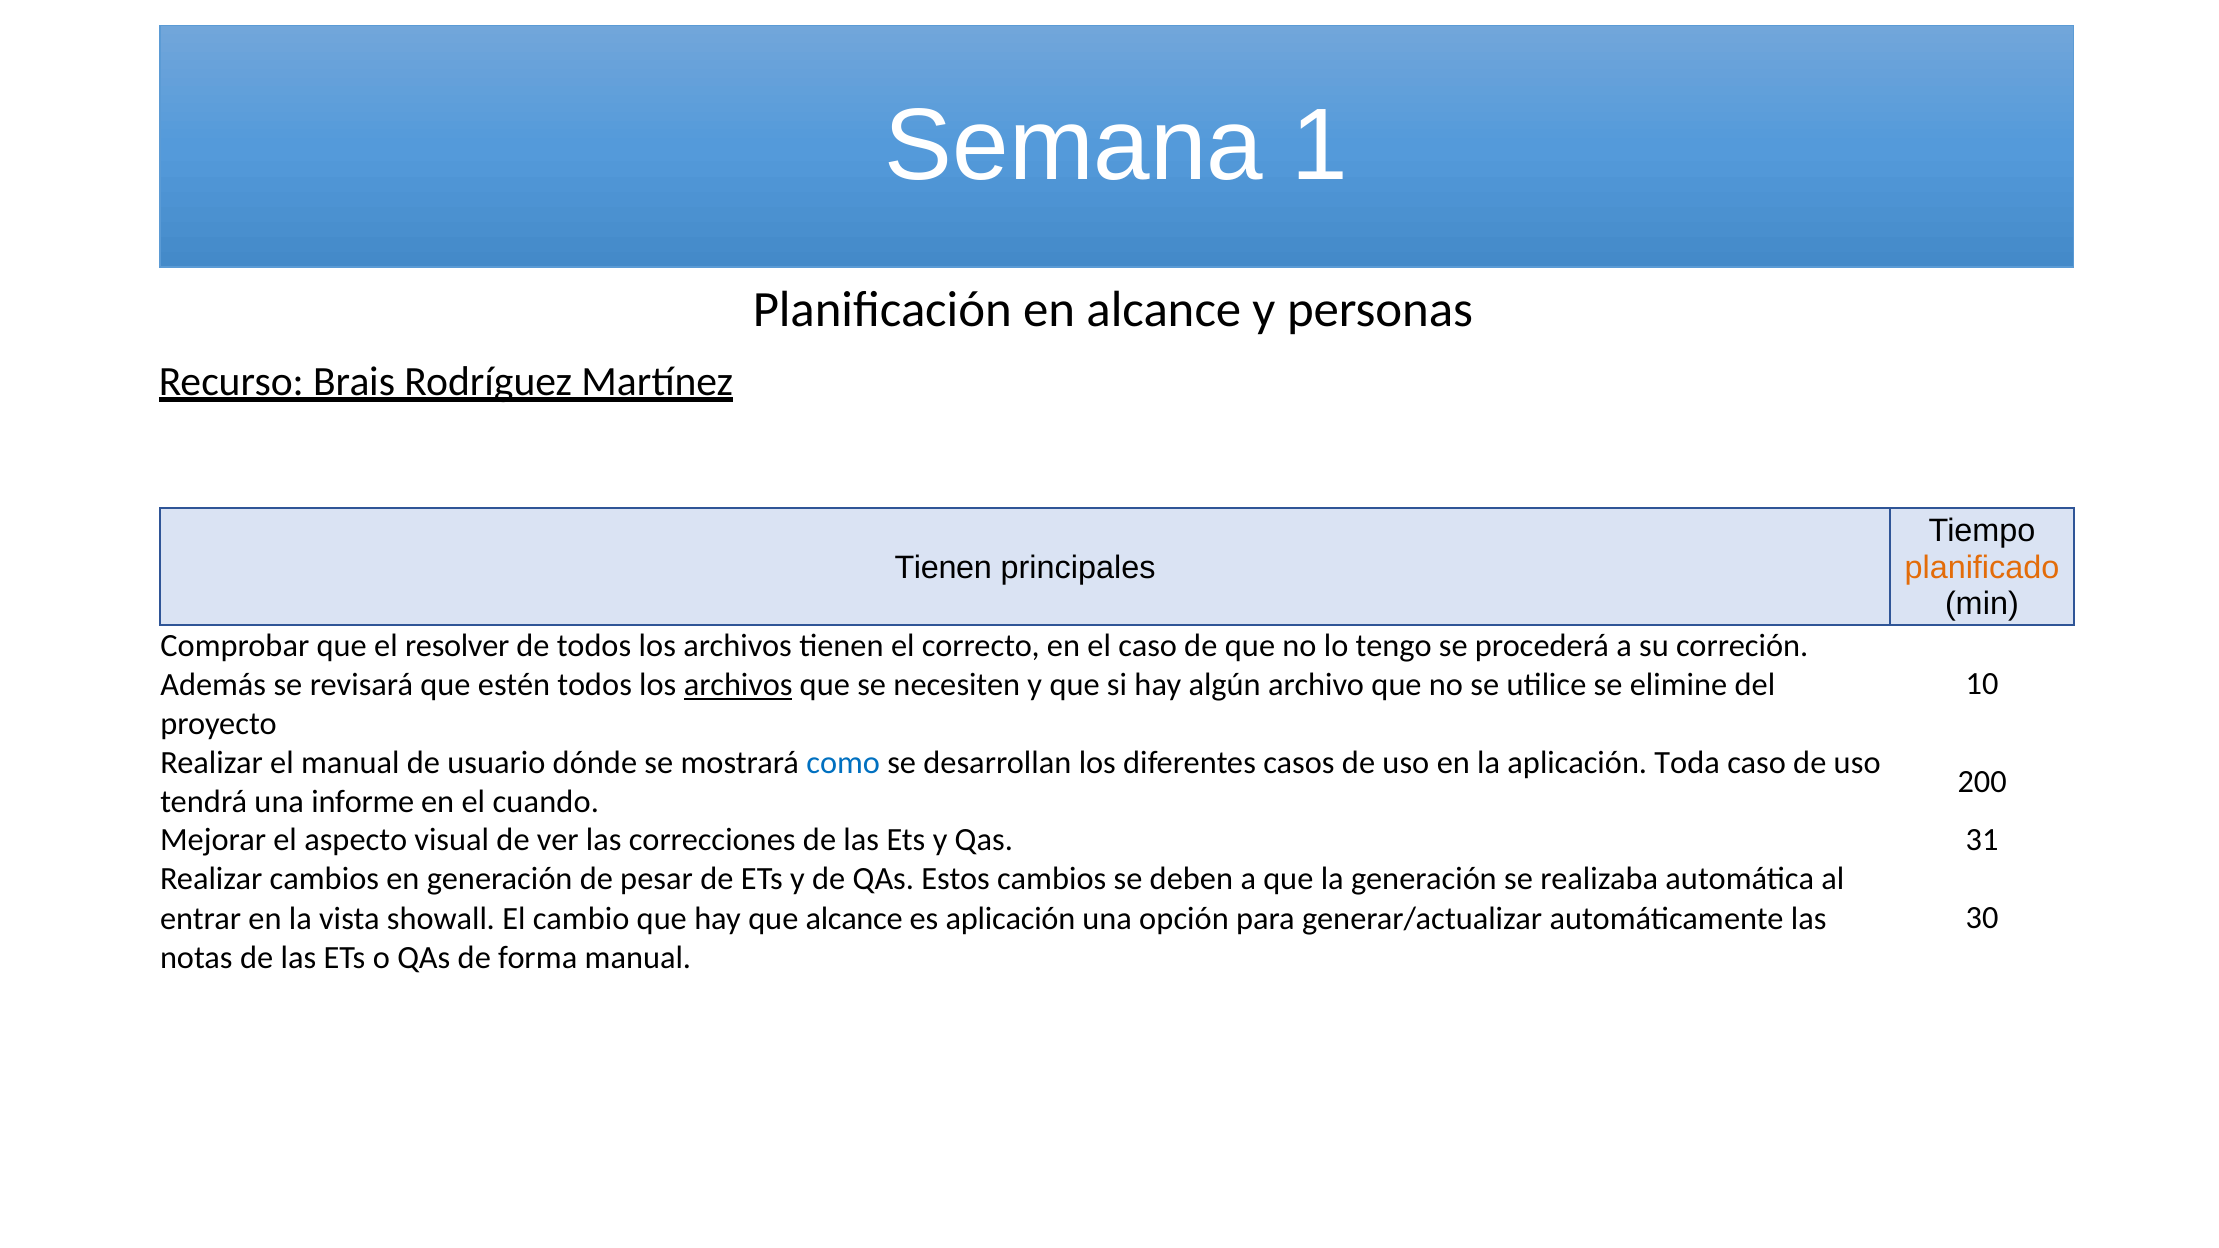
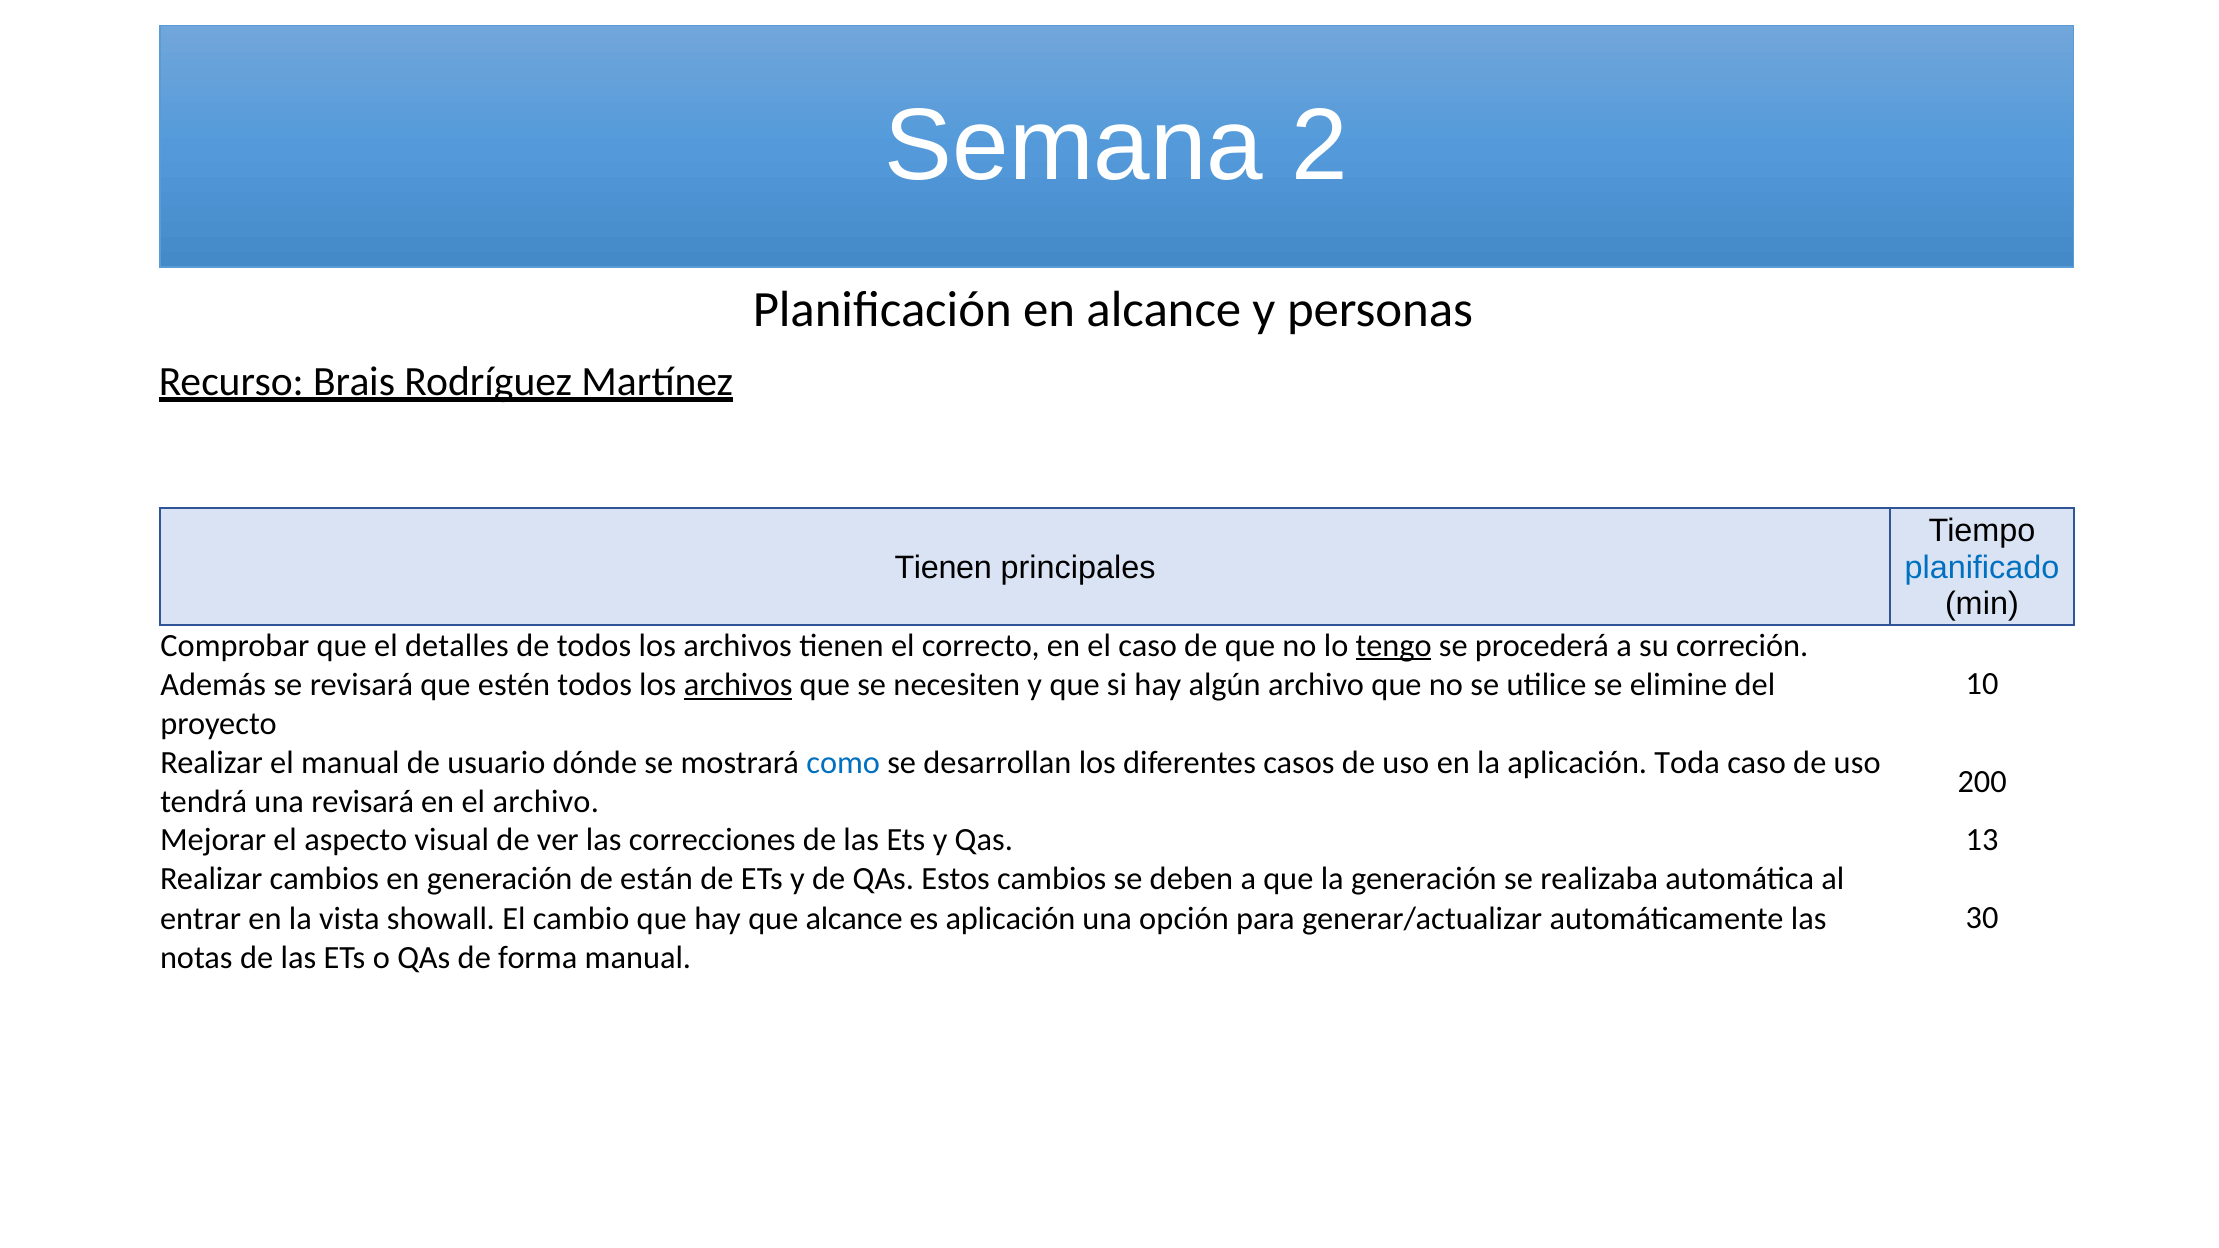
1: 1 -> 2 (1320, 146)
planificado colour: orange -> blue (1982, 567)
resolver: resolver -> detalles (457, 646)
tengo underline: none -> present (1394, 646)
una informe: informe -> revisará (363, 802)
el cuando: cuando -> archivo (546, 802)
31: 31 -> 13 (1982, 840)
pesar: pesar -> están (657, 879)
